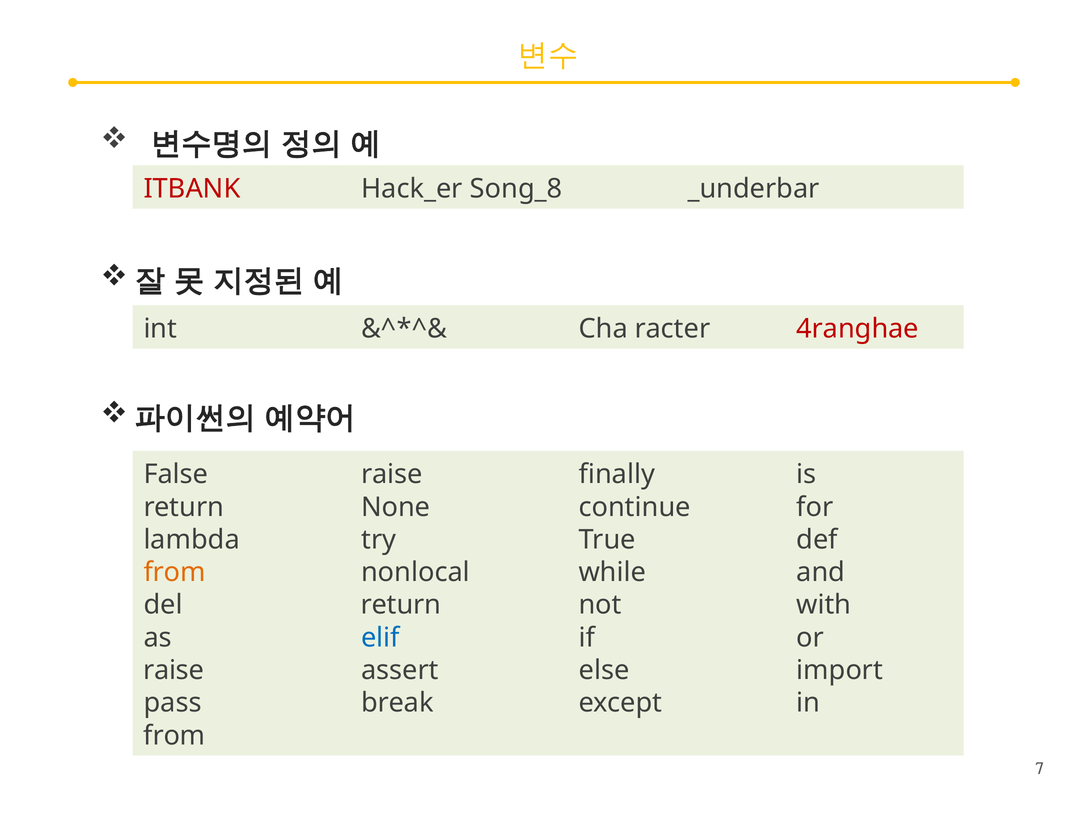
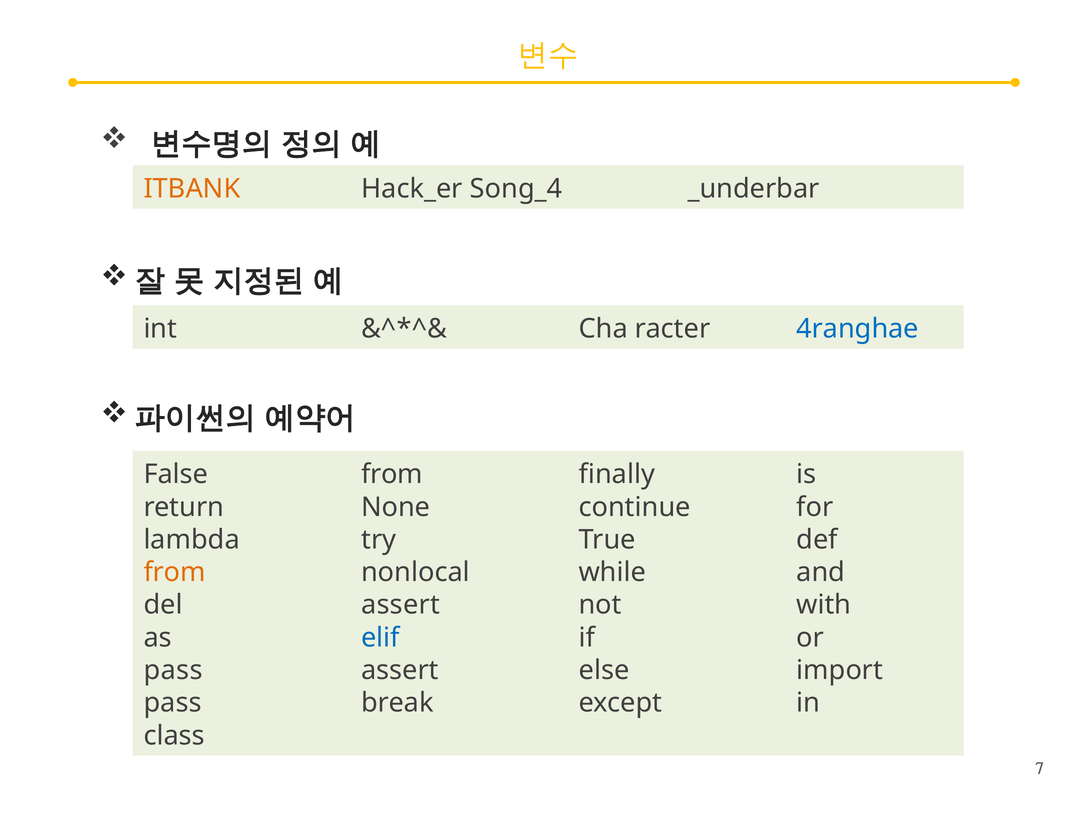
ITBANK colour: red -> orange (192, 189)
Song_8: Song_8 -> Song_4 (516, 189)
4ranghae colour: red -> blue (858, 329)
False raise: raise -> from (392, 474)
del return: return -> assert (401, 605)
raise: raise -> pass (173, 670)
from: from -> class (174, 736)
